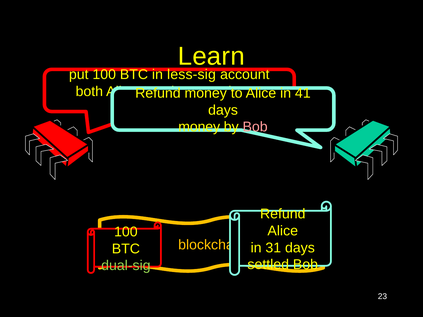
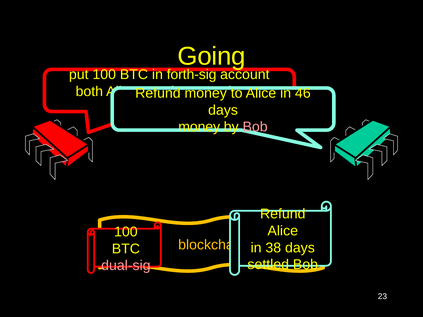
Learn: Learn -> Going (212, 56)
less-sig: less-sig -> forth-sig (192, 75)
41: 41 -> 46 (303, 93)
31: 31 -> 38 (273, 248)
dual-sig colour: light green -> pink (126, 266)
